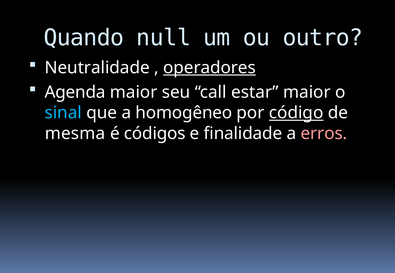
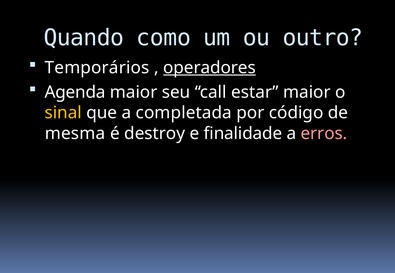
null: null -> como (164, 38)
Neutralidade: Neutralidade -> Temporários (97, 68)
sinal colour: light blue -> yellow (63, 113)
homogêneo: homogêneo -> completada (184, 113)
código underline: present -> none (296, 113)
códigos: códigos -> destroy (155, 134)
